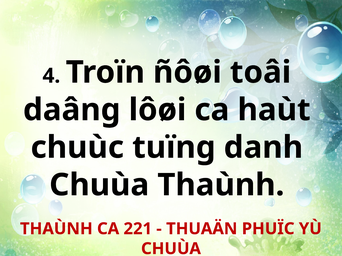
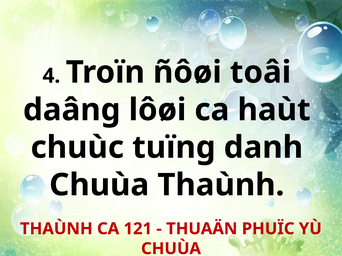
221: 221 -> 121 (138, 229)
